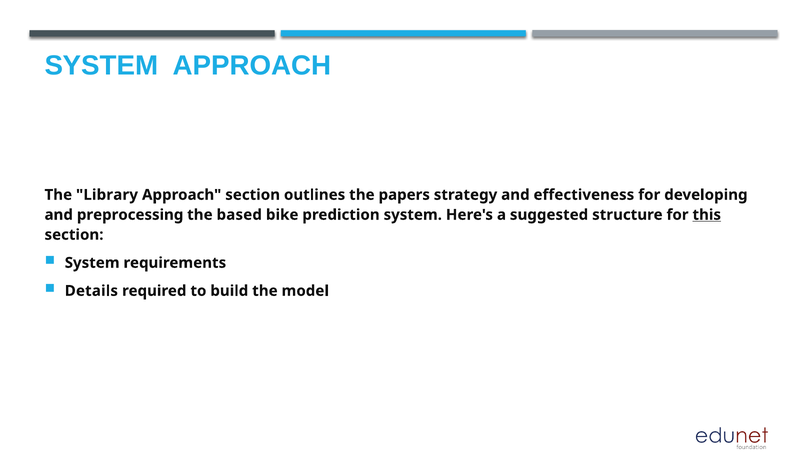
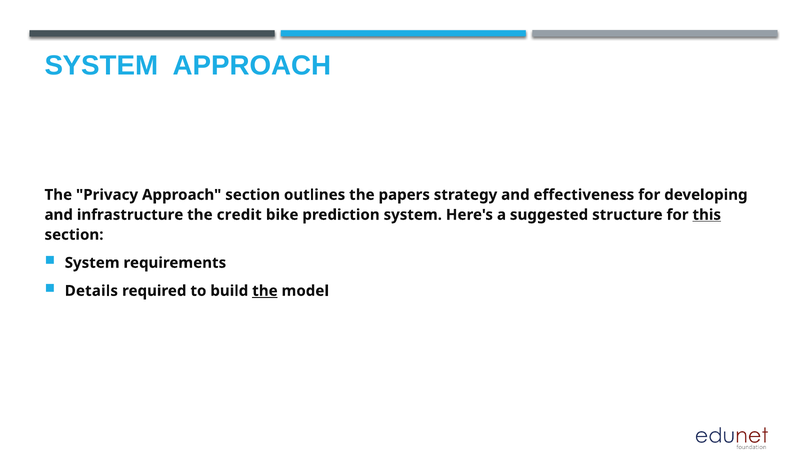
Library: Library -> Privacy (107, 195)
preprocessing: preprocessing -> infrastructure (130, 215)
based: based -> credit (239, 215)
the underline: none -> present (265, 291)
